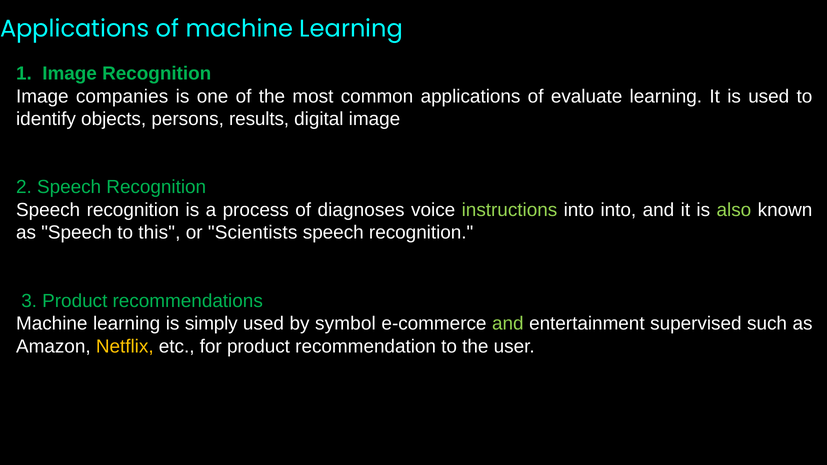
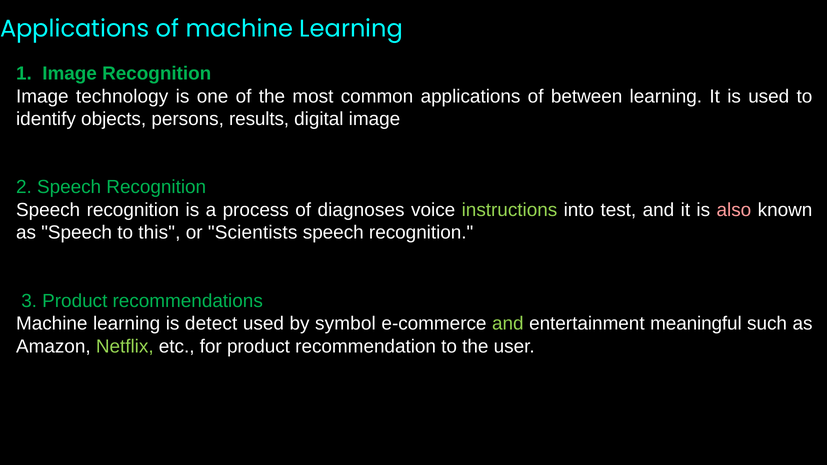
companies: companies -> technology (122, 96)
evaluate: evaluate -> between (587, 96)
into into: into -> test (618, 210)
also colour: light green -> pink (734, 210)
simply: simply -> detect (211, 324)
supervised: supervised -> meaningful (696, 324)
Netflix colour: yellow -> light green (125, 346)
